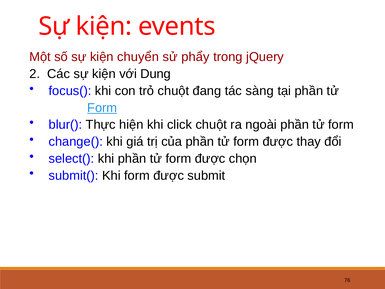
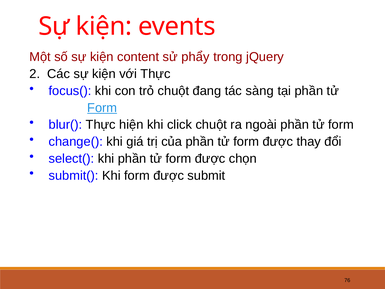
chuyển: chuyển -> content (138, 57)
với Dung: Dung -> Thực (155, 74)
